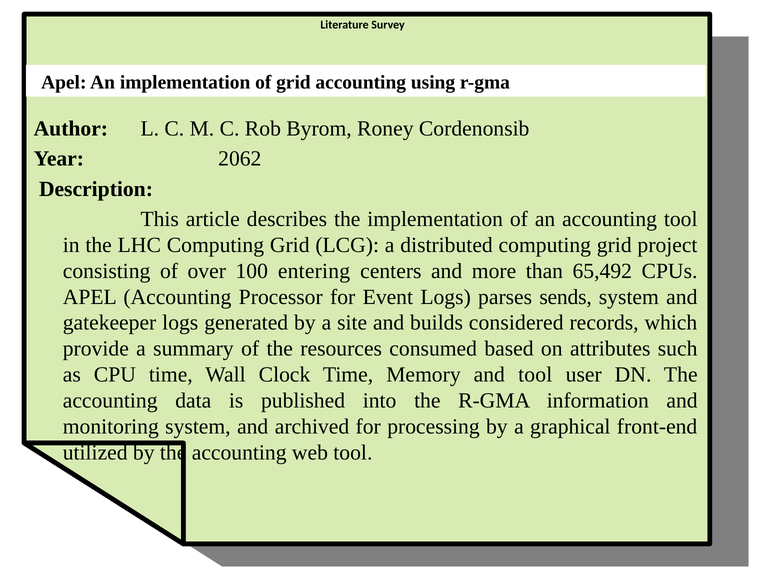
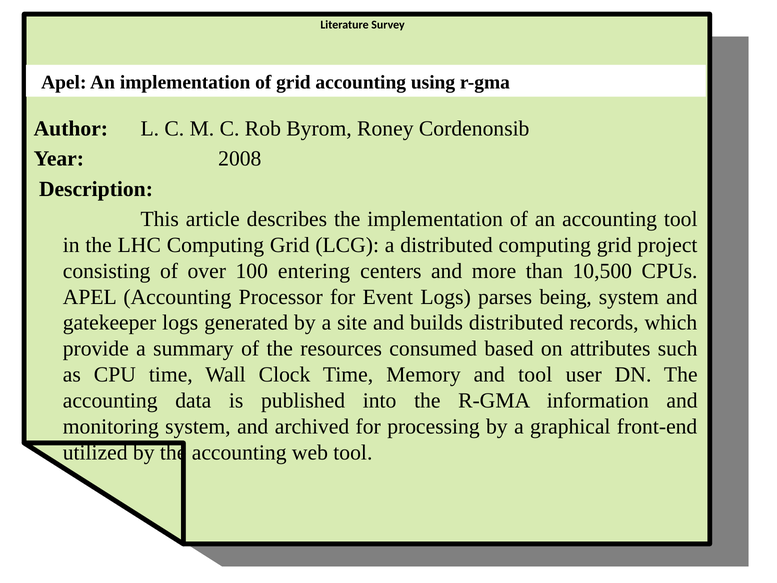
2062: 2062 -> 2008 (240, 159)
65,492: 65,492 -> 10,500 (602, 271)
sends: sends -> being (566, 297)
builds considered: considered -> distributed (516, 323)
